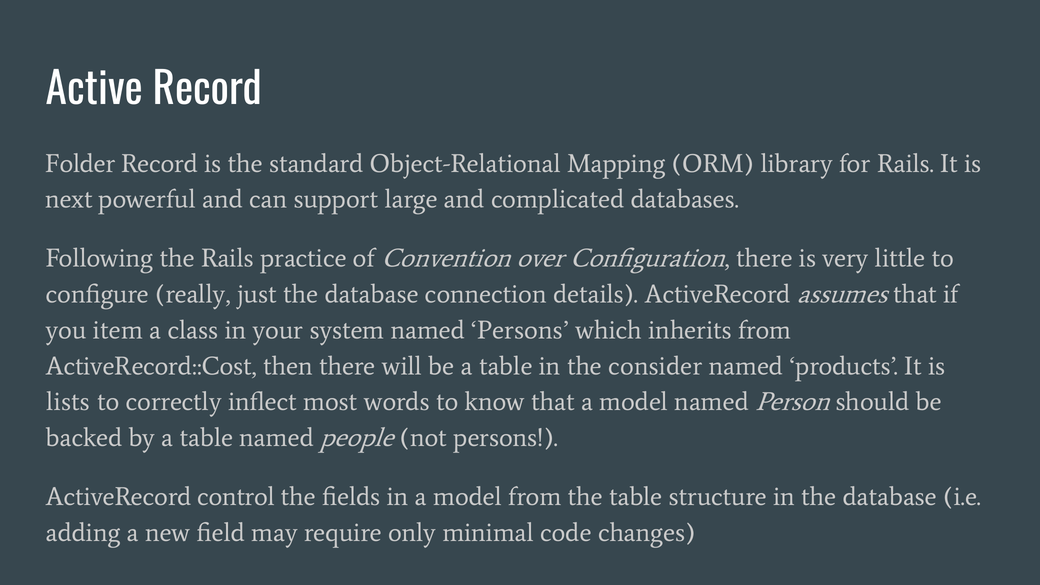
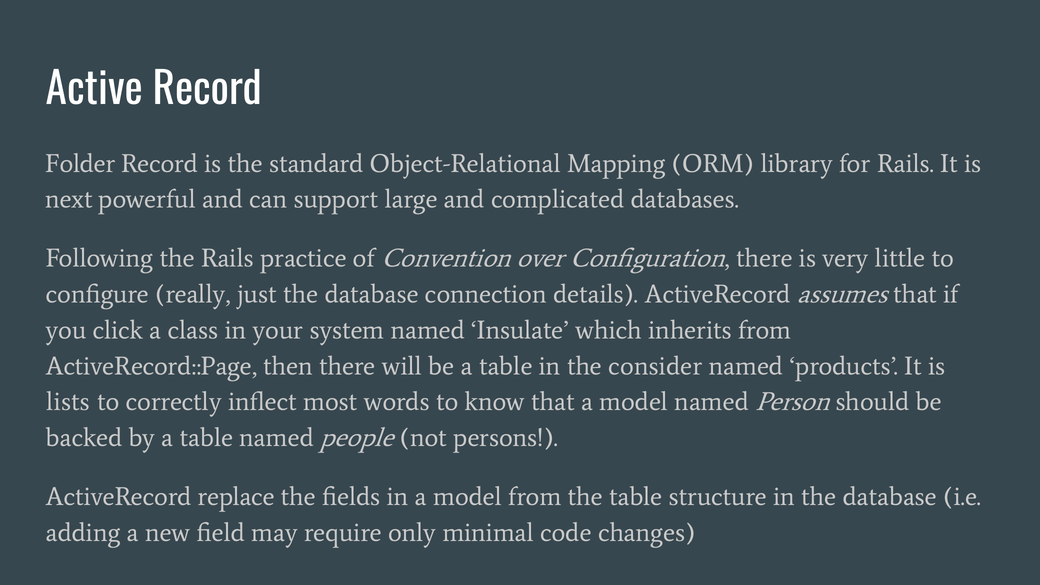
item: item -> click (118, 330)
named Persons: Persons -> Insulate (520, 330)
ActiveRecord::Cost: ActiveRecord::Cost -> ActiveRecord::Page (151, 366)
control: control -> replace (236, 497)
